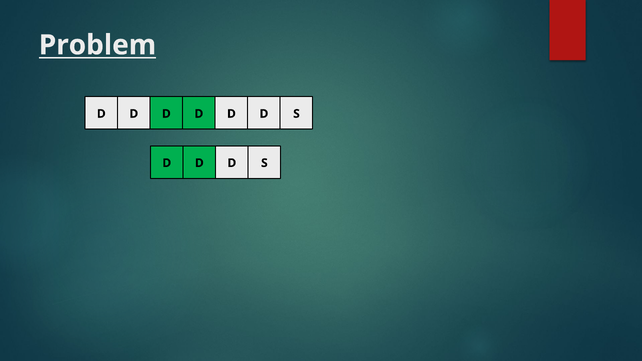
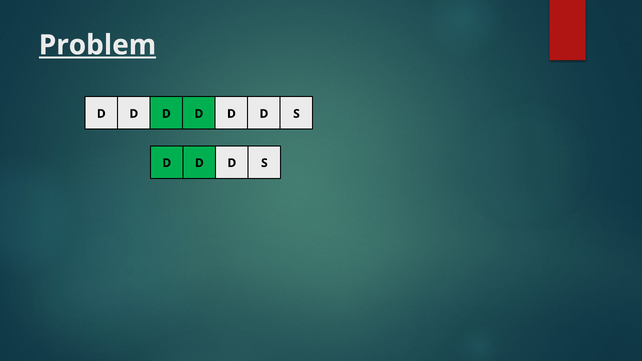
Problem underline: none -> present (97, 45)
